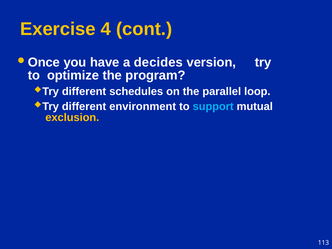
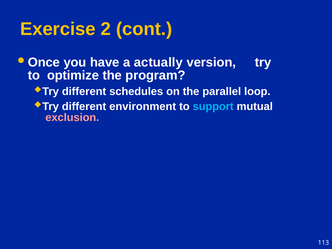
4: 4 -> 2 (106, 29)
decides: decides -> actually (158, 62)
exclusion colour: yellow -> pink (72, 117)
